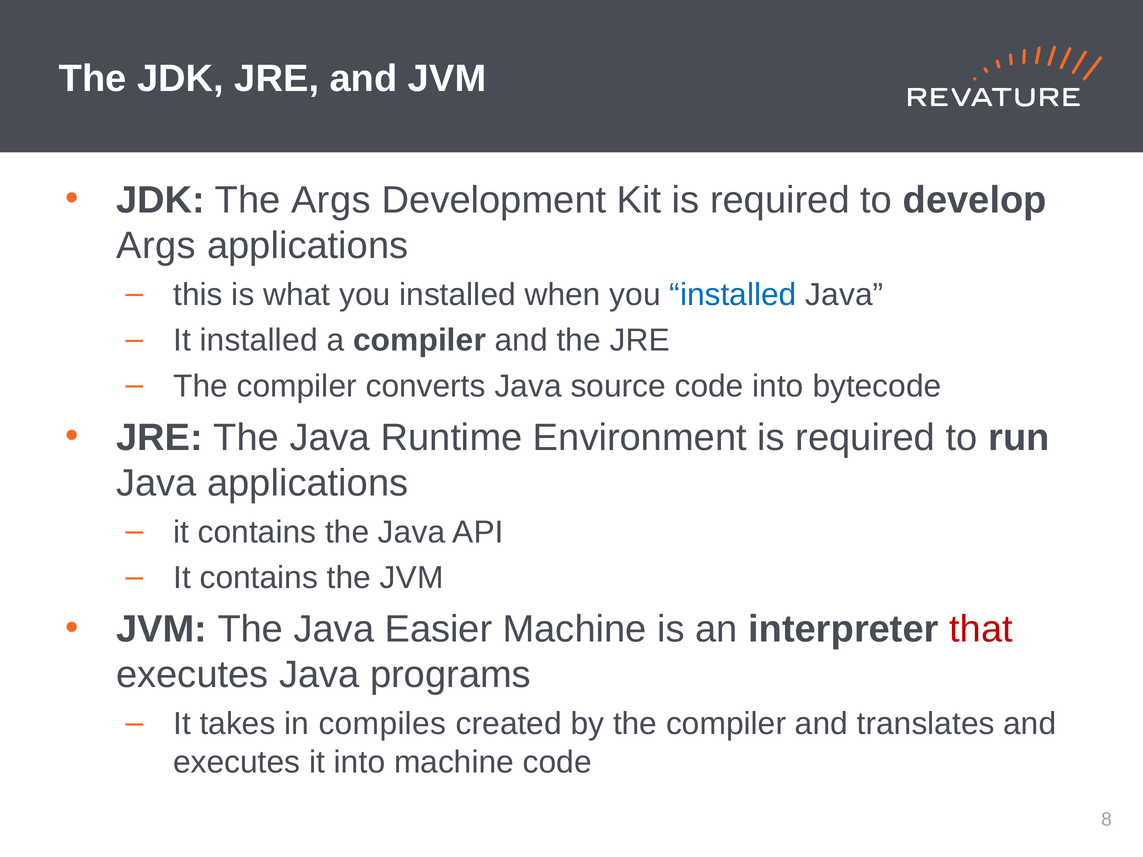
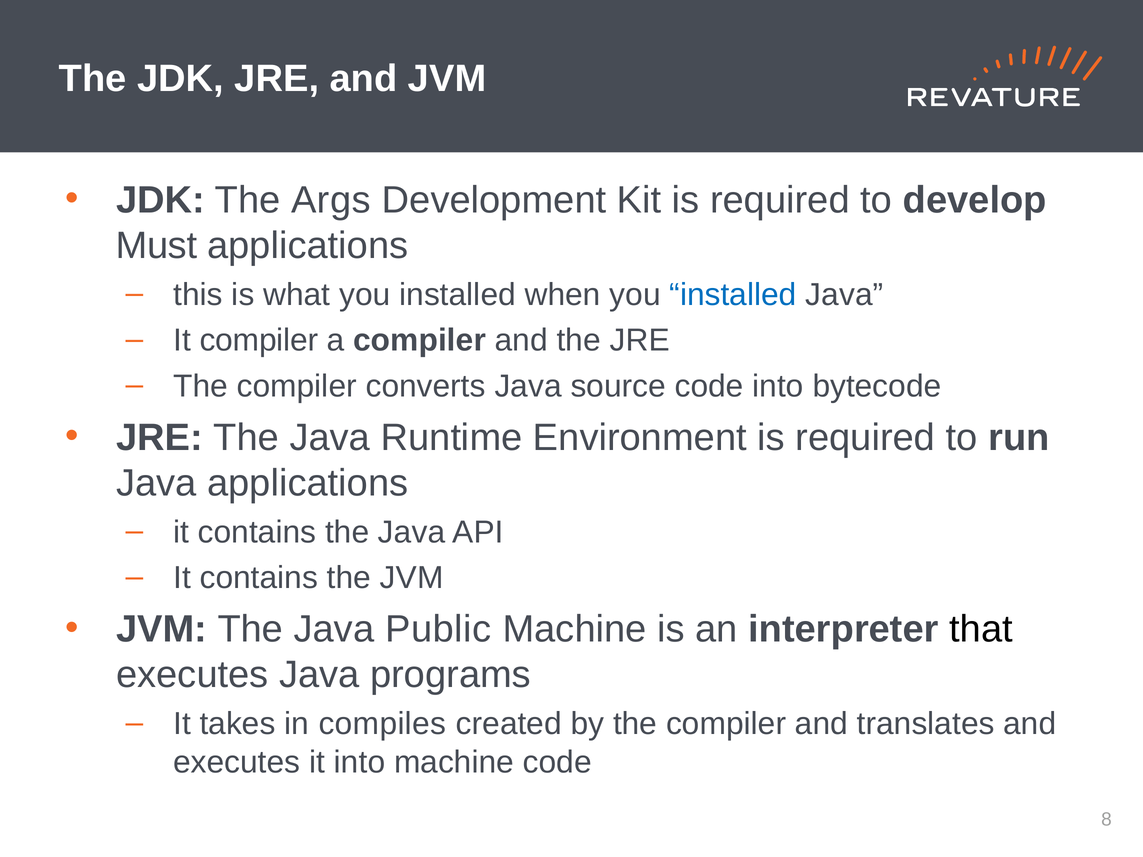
Args: Args -> Must (157, 246)
It installed: installed -> compiler (259, 341)
Easier: Easier -> Public (438, 629)
that colour: red -> black (981, 629)
